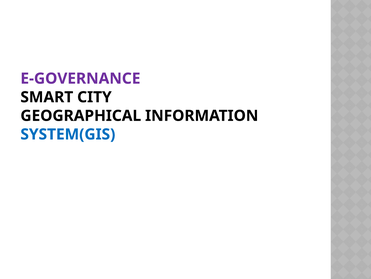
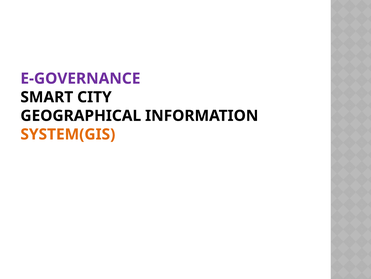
SYSTEM(GIS colour: blue -> orange (68, 134)
